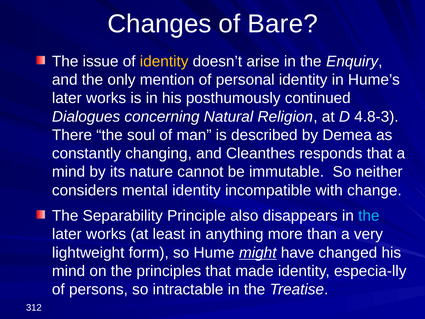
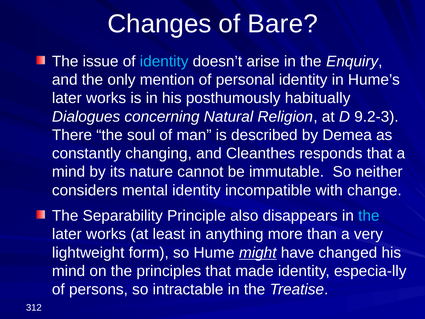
identity colour: yellow -> light blue (164, 61)
continued: continued -> habitually (318, 98)
4.8-3: 4.8-3 -> 9.2-3 (376, 117)
